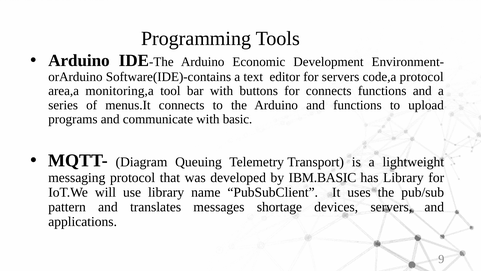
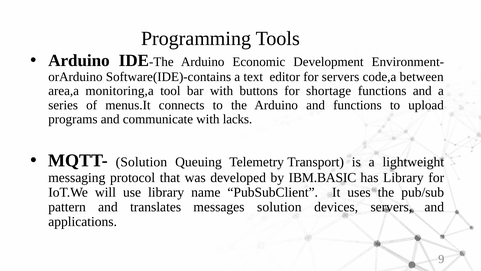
code,a protocol: protocol -> between (422, 77)
for connects: connects -> shortage (329, 91)
basic: basic -> lacks (237, 119)
MQTT- Diagram: Diagram -> Solution (141, 162)
messages shortage: shortage -> solution (279, 207)
